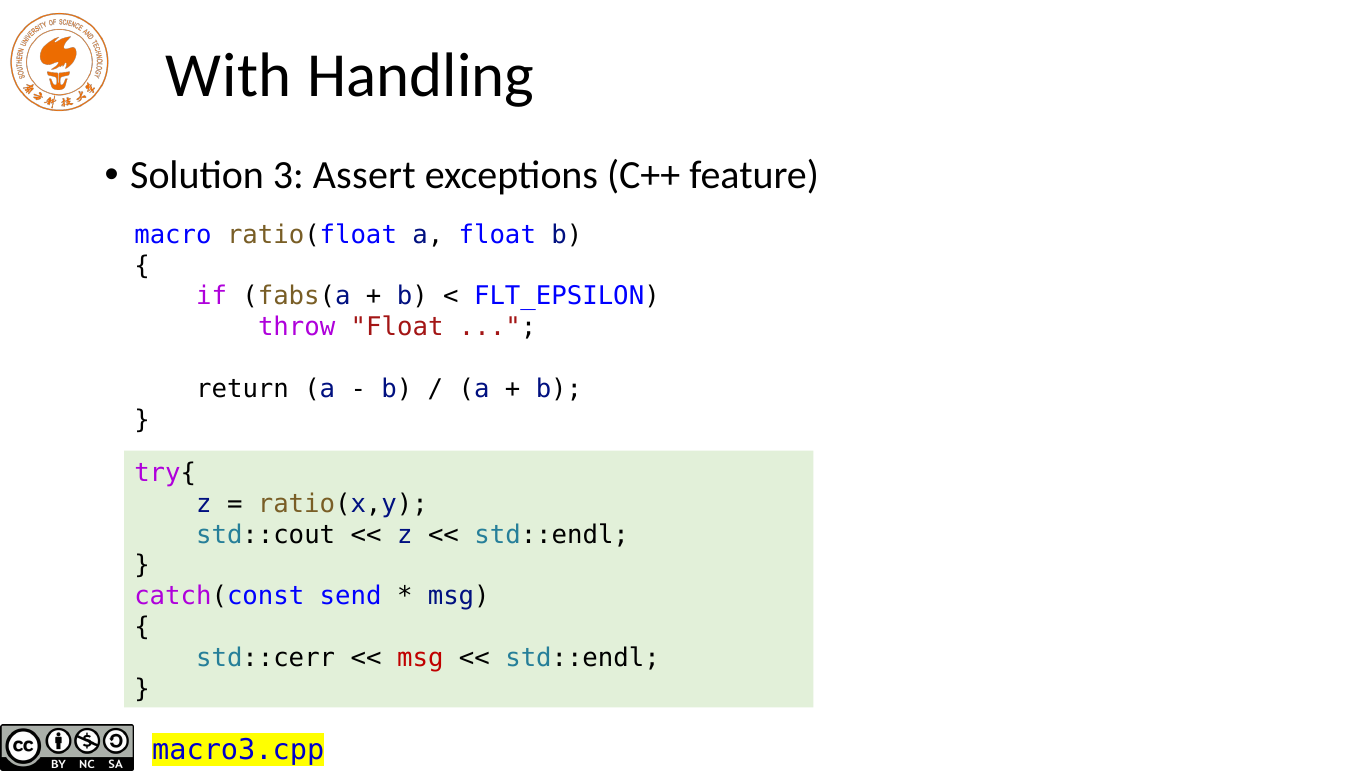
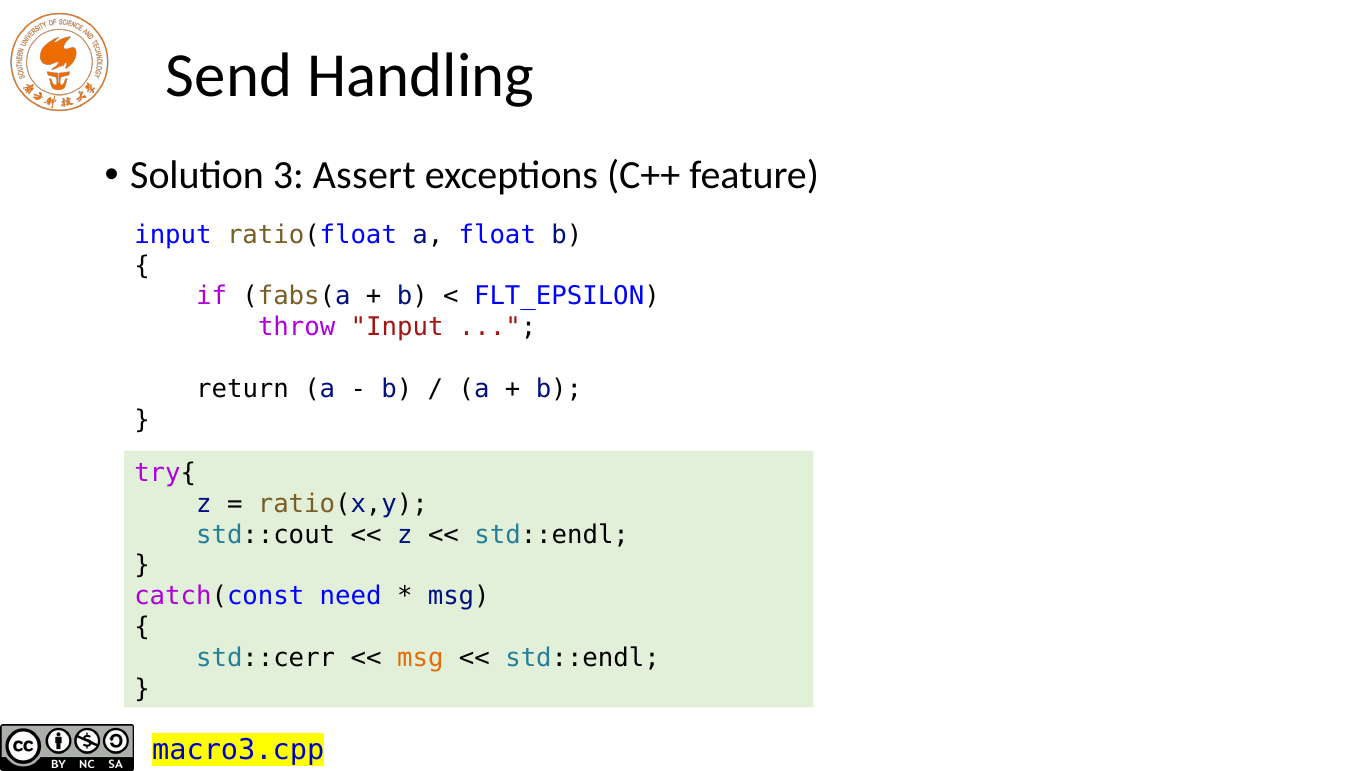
With: With -> Send (229, 76)
macro: macro -> input (173, 235)
throw Float: Float -> Input (397, 327)
send: send -> need (351, 596)
msg colour: red -> orange (420, 658)
